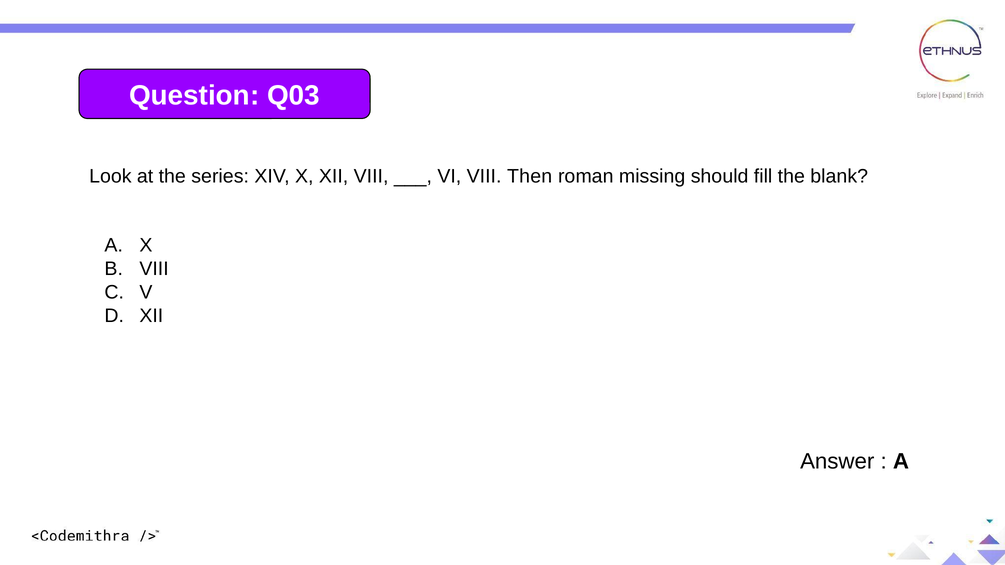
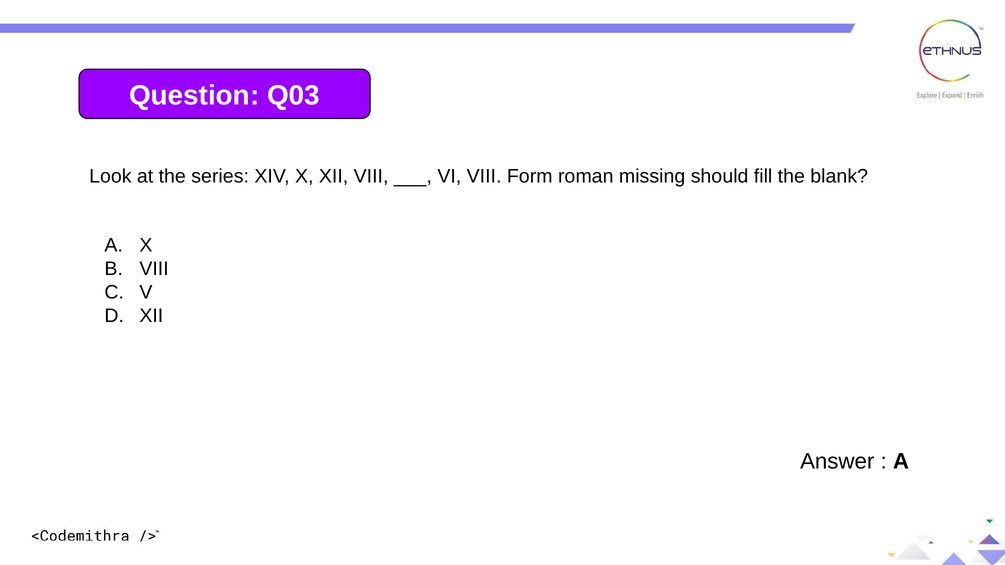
Then: Then -> Form (530, 176)
